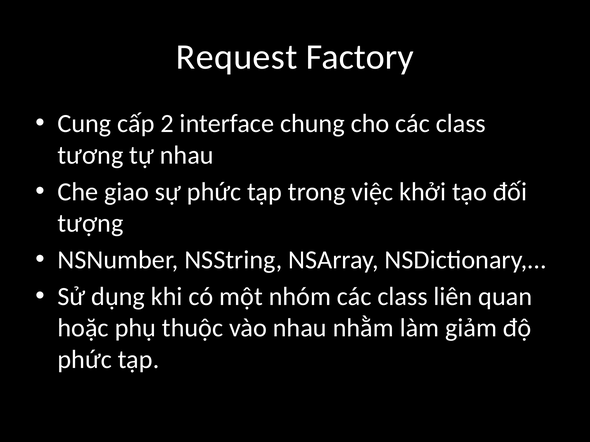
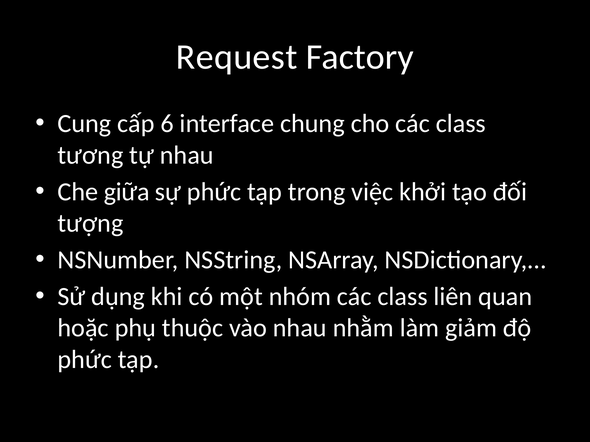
2: 2 -> 6 (167, 124)
giao: giao -> giữa (127, 192)
